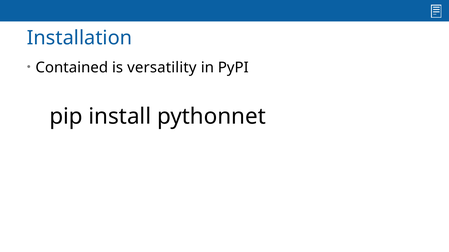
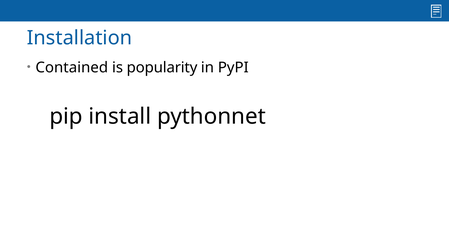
versatility: versatility -> popularity (162, 68)
